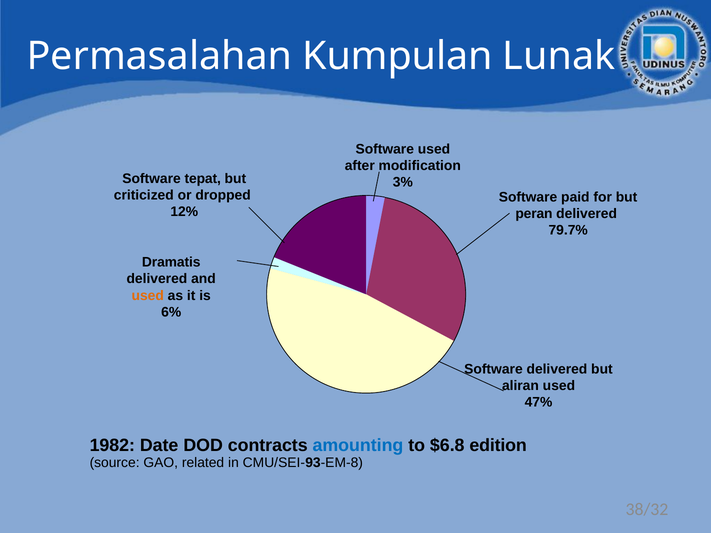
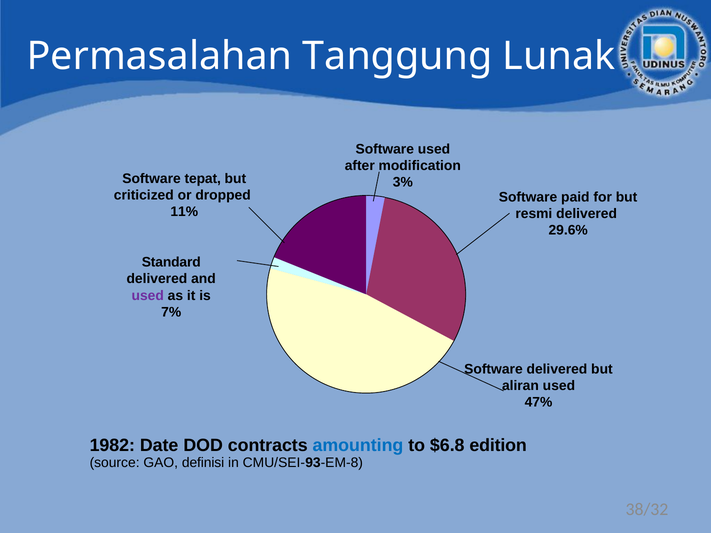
Kumpulan: Kumpulan -> Tanggung (397, 56)
12%: 12% -> 11% (184, 212)
peran: peran -> resmi (534, 214)
79.7%: 79.7% -> 29.6% (568, 231)
Dramatis: Dramatis -> Standard (171, 262)
used colour: orange -> purple (148, 296)
6%: 6% -> 7% (171, 312)
related: related -> definisi (203, 463)
